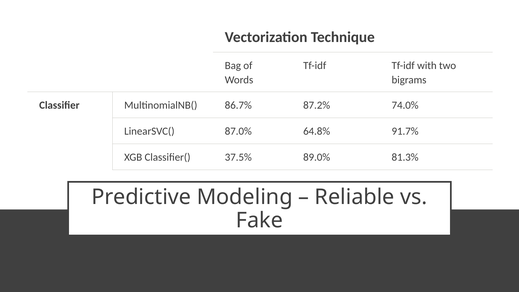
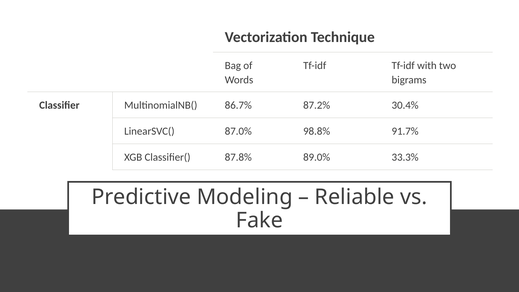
74.0%: 74.0% -> 30.4% (405, 105)
64.8%: 64.8% -> 98.8% (317, 131)
37.5%: 37.5% -> 87.8% (238, 157)
81.3%: 81.3% -> 33.3% (405, 157)
